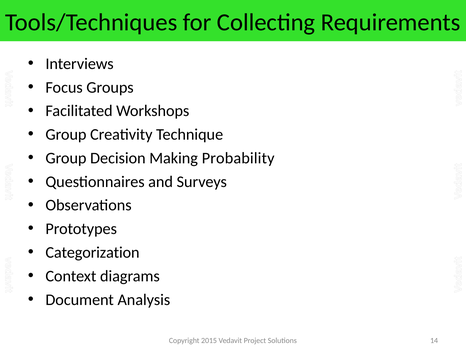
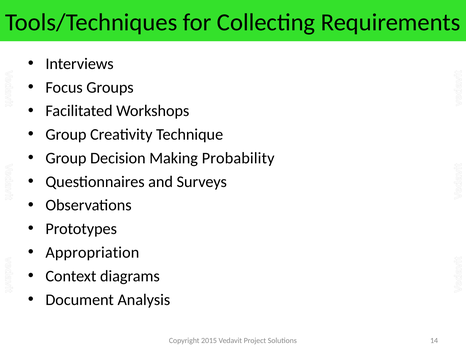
Categorization: Categorization -> Appropriation (92, 252)
